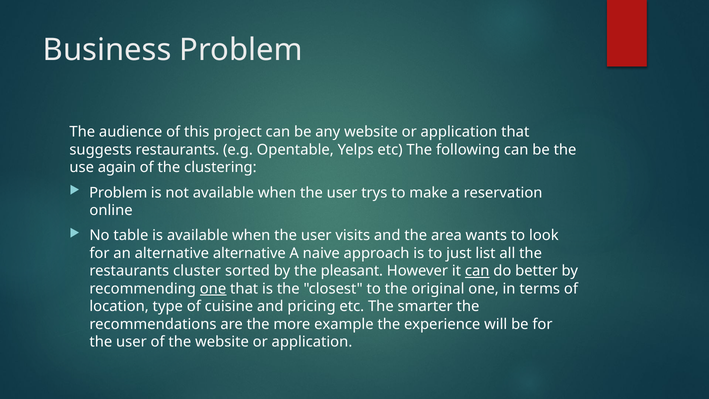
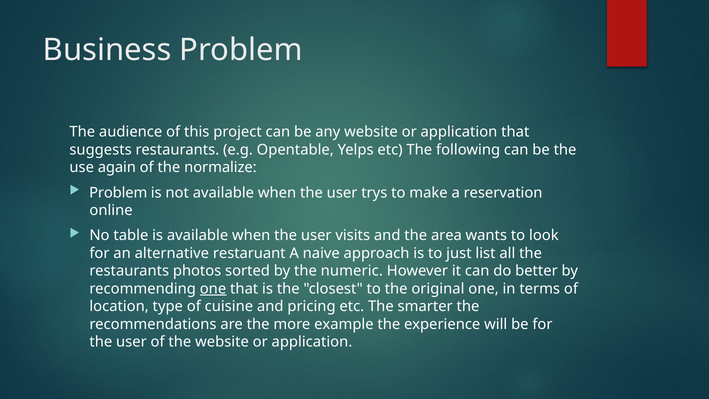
clustering: clustering -> normalize (220, 167)
alternative alternative: alternative -> restaruant (249, 253)
cluster: cluster -> photos (197, 271)
pleasant: pleasant -> numeric (352, 271)
can underline: present -> none (477, 271)
